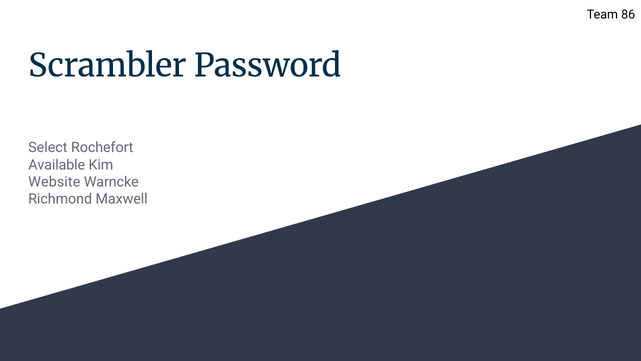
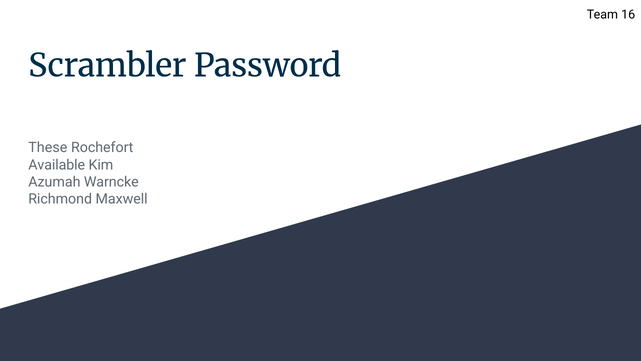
86: 86 -> 16 (628, 15)
Select: Select -> These (48, 148)
Website: Website -> Azumah (54, 182)
